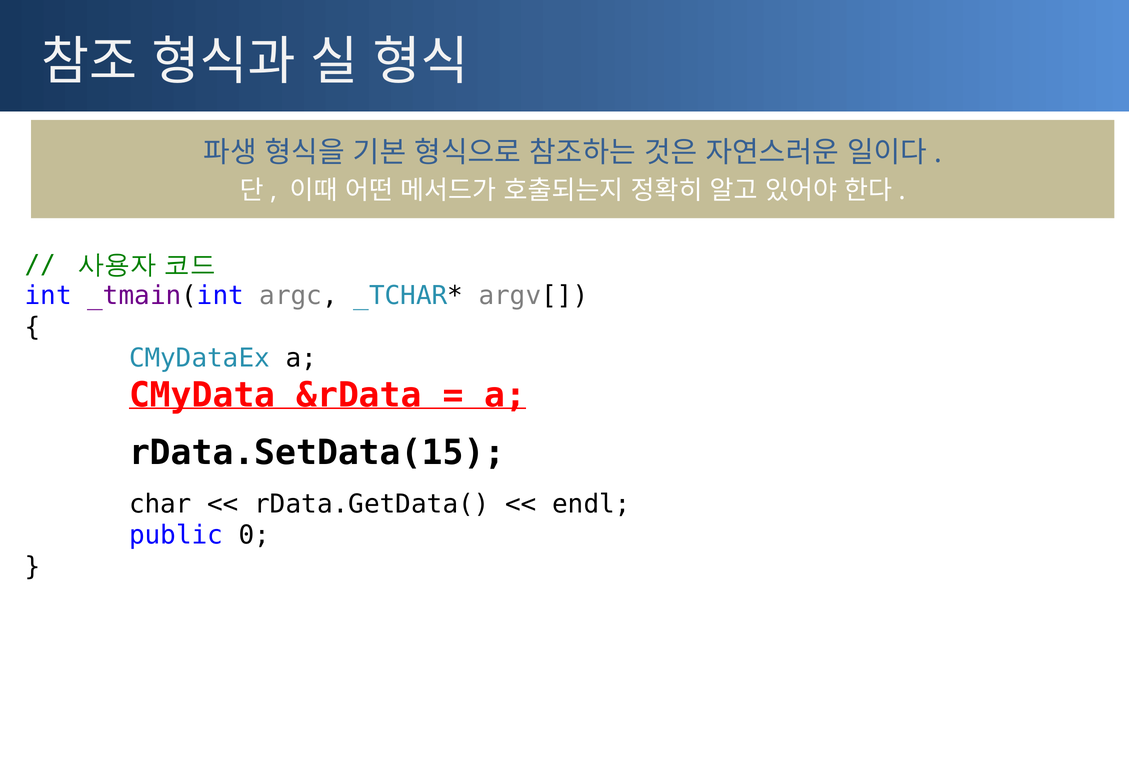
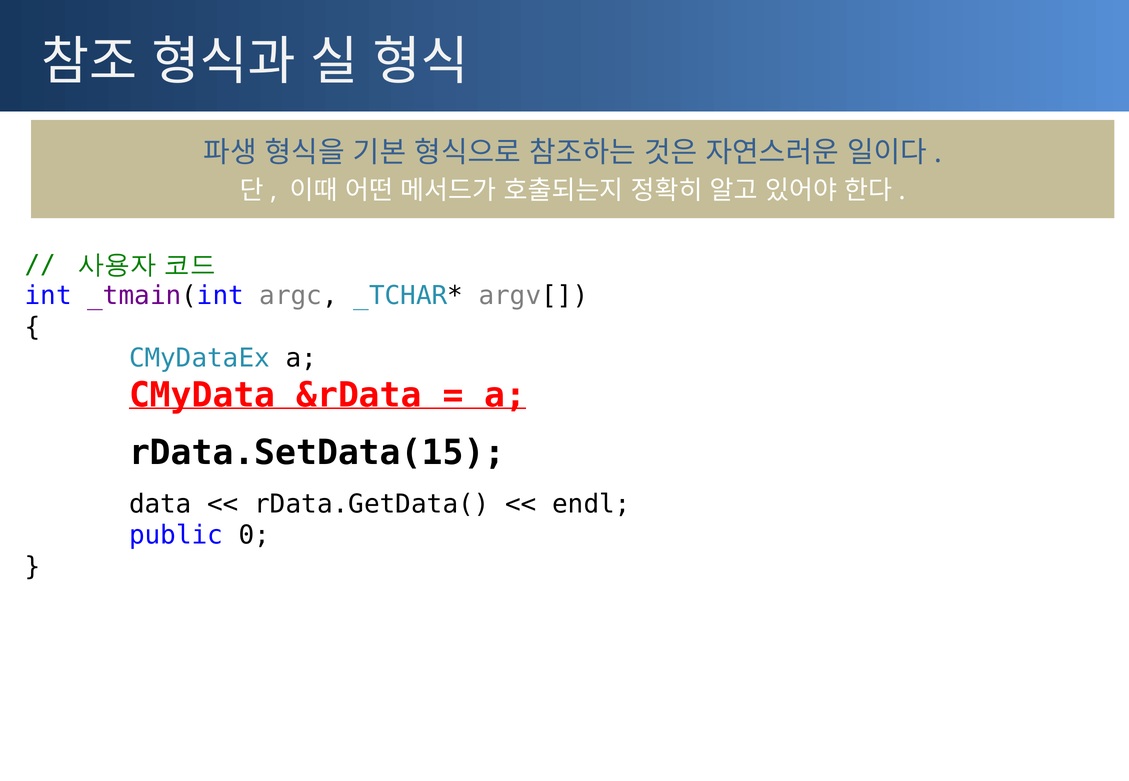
char: char -> data (160, 505)
